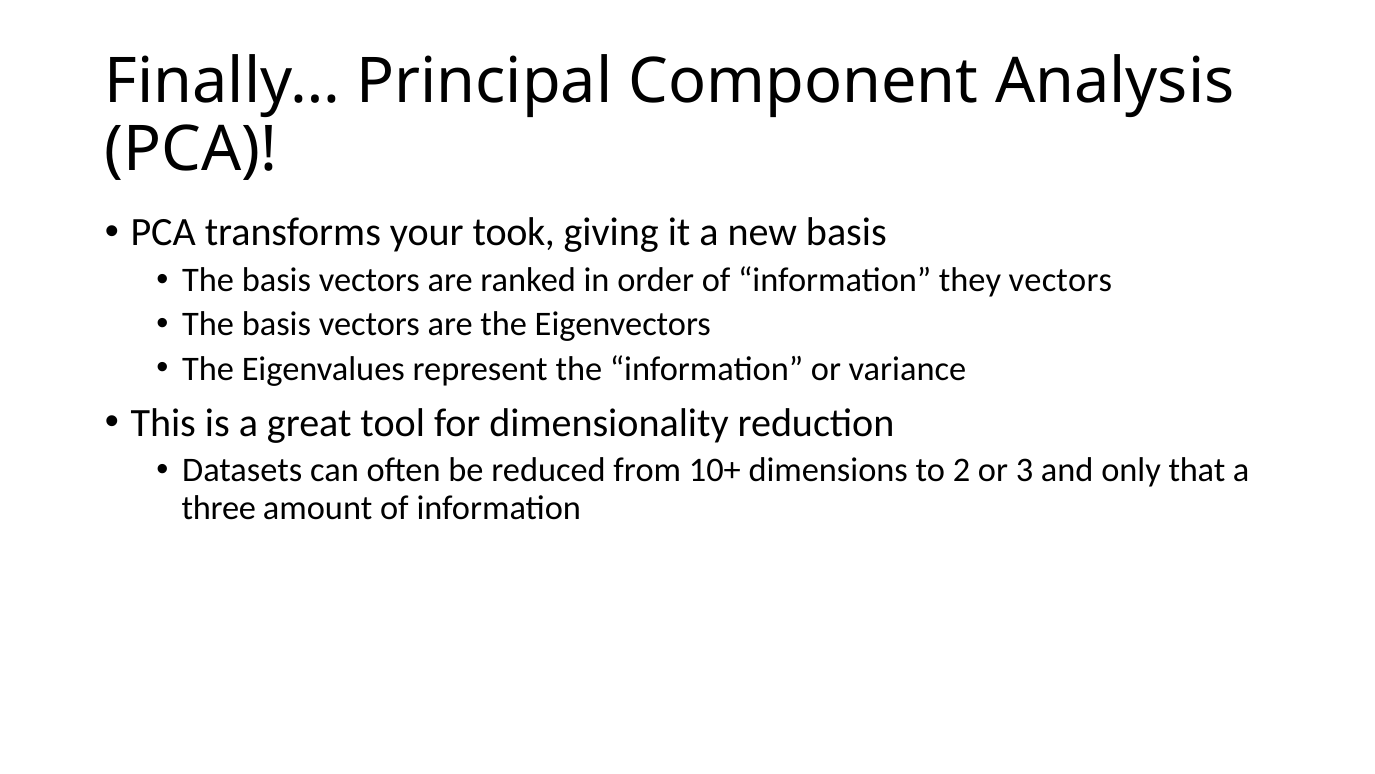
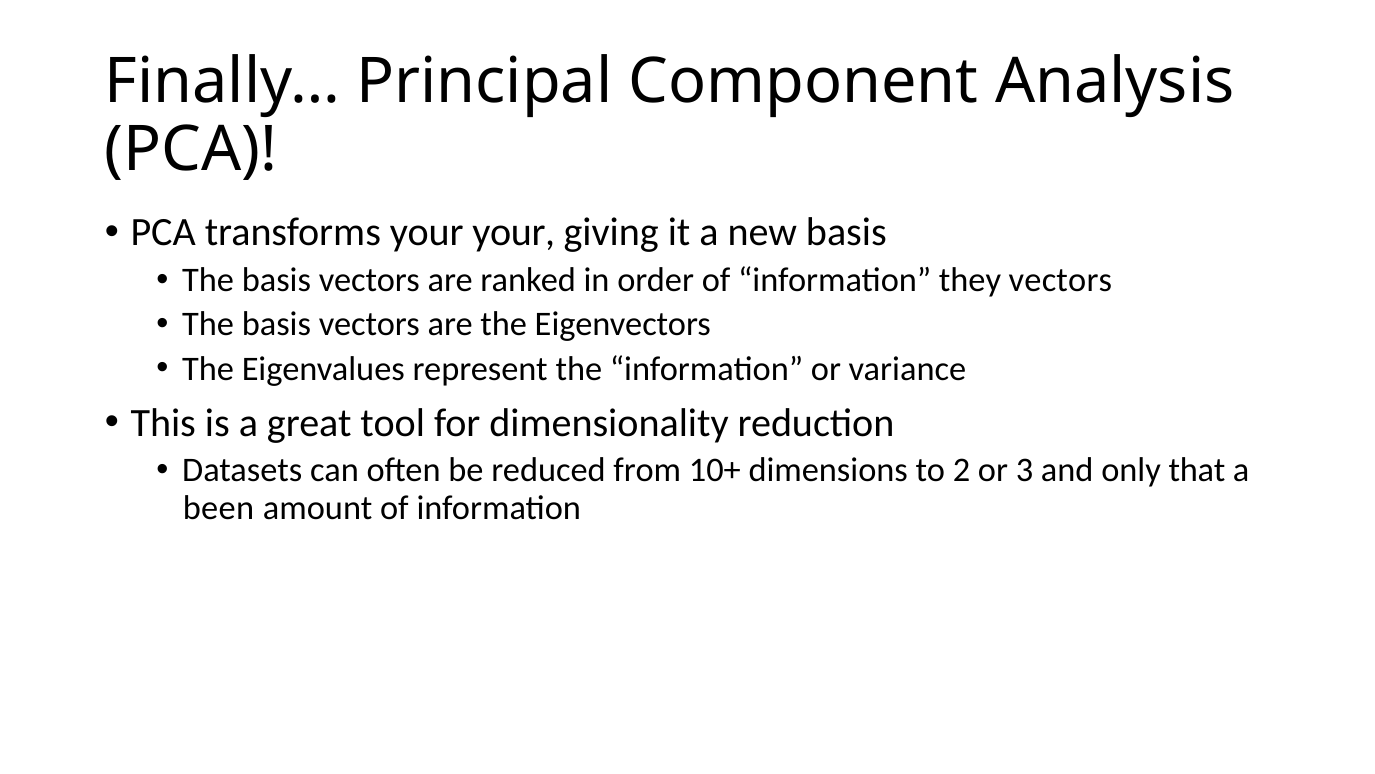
your took: took -> your (514, 232)
three: three -> been (219, 507)
